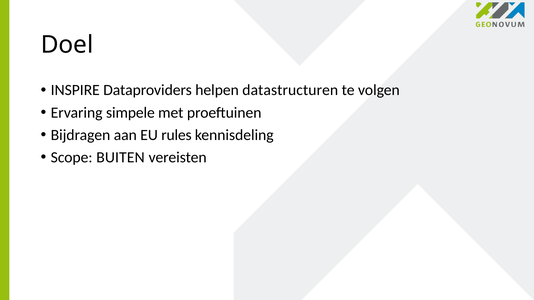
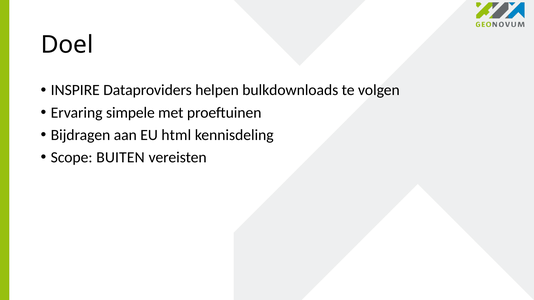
datastructuren: datastructuren -> bulkdownloads (290, 90)
rules: rules -> html (176, 135)
